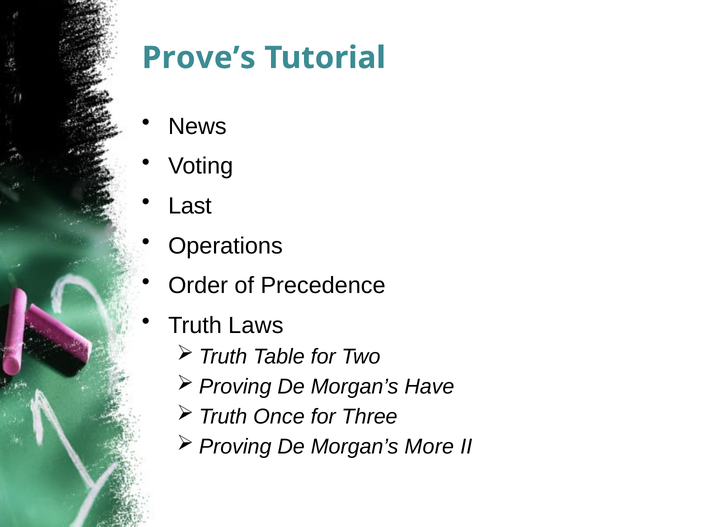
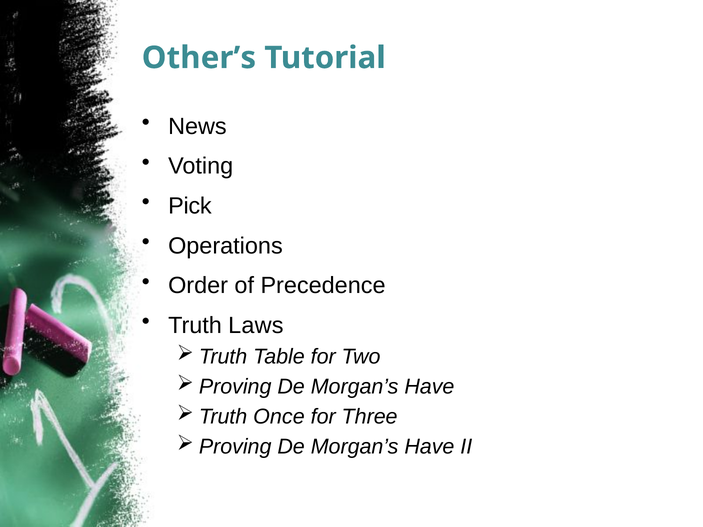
Prove’s: Prove’s -> Other’s (199, 58)
Last: Last -> Pick (190, 206)
More: More -> Have (429, 447)
